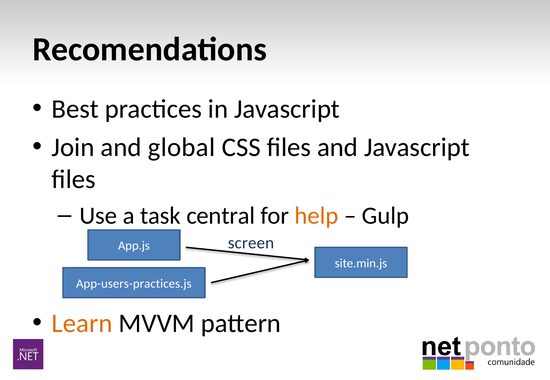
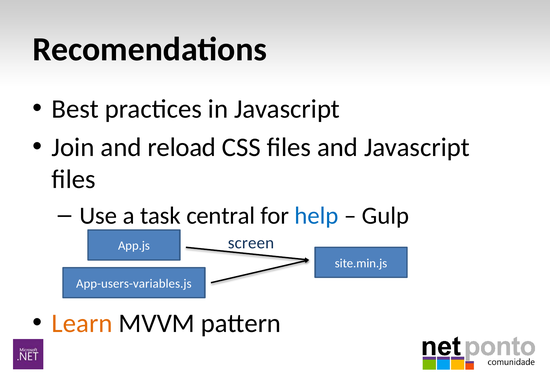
global: global -> reload (182, 148)
help colour: orange -> blue (317, 216)
App-users-practices.js: App-users-practices.js -> App-users-variables.js (134, 284)
